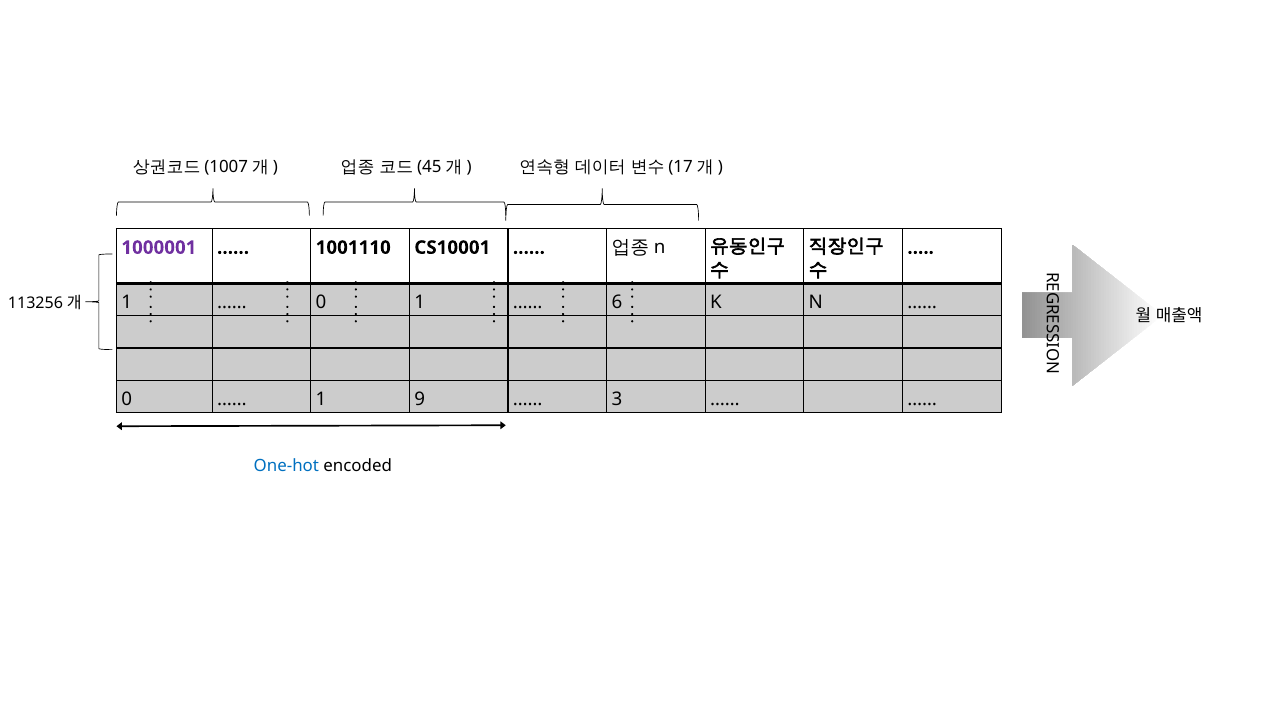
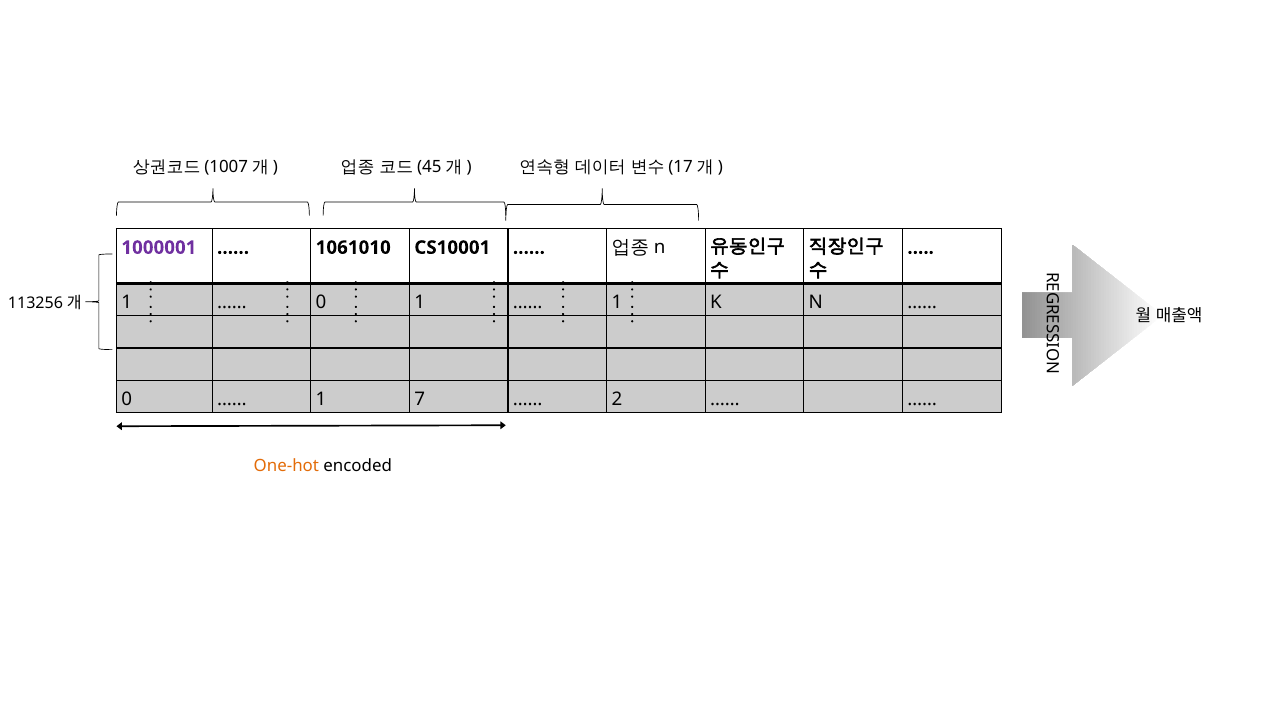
1001110: 1001110 -> 1061010 (353, 248)
6: 6 -> 1 (617, 302)
9: 9 -> 7 (420, 399)
3: 3 -> 2 (617, 399)
One-hot colour: blue -> orange (286, 466)
